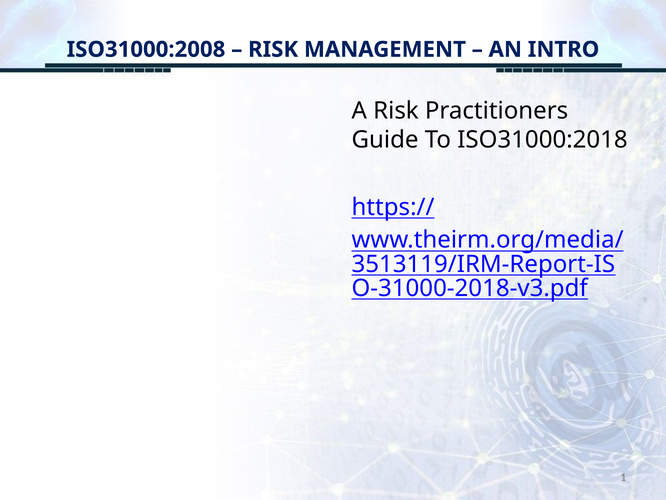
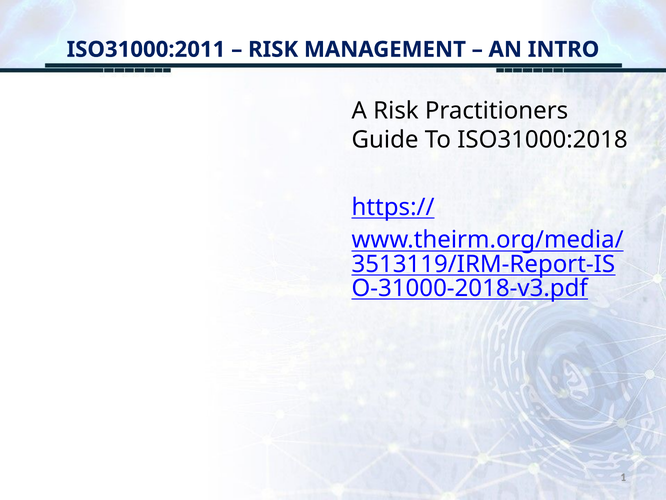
ISO31000:2008: ISO31000:2008 -> ISO31000:2011 (146, 49)
